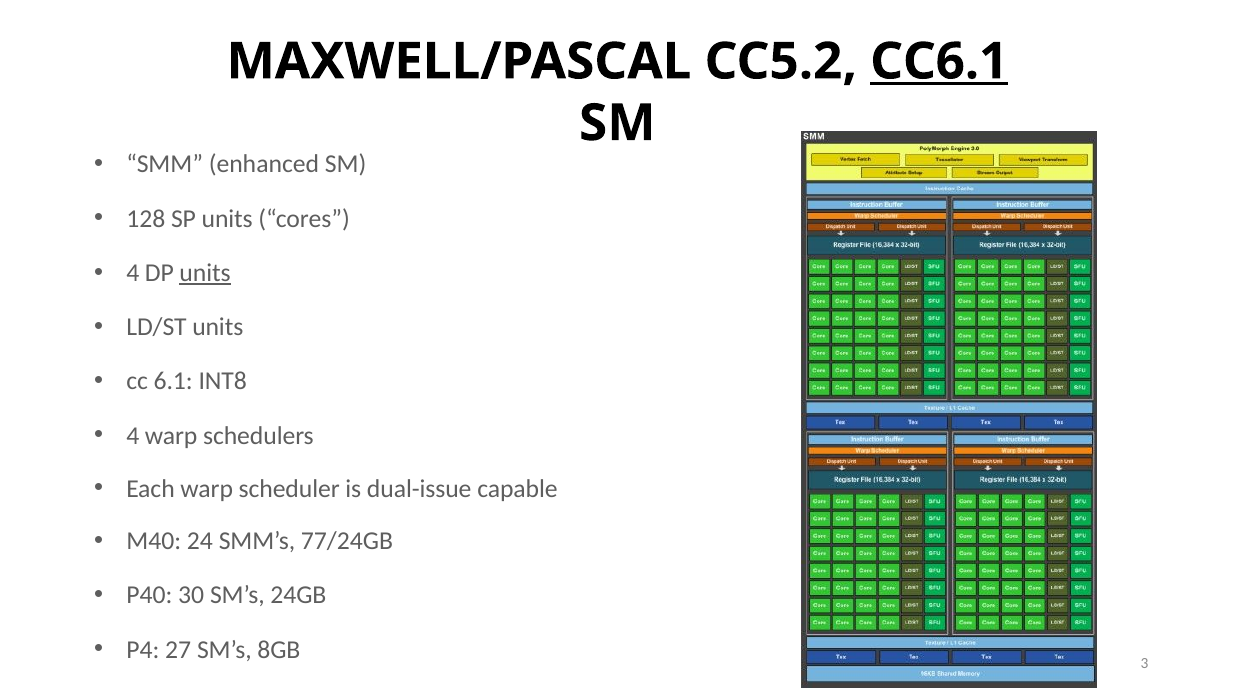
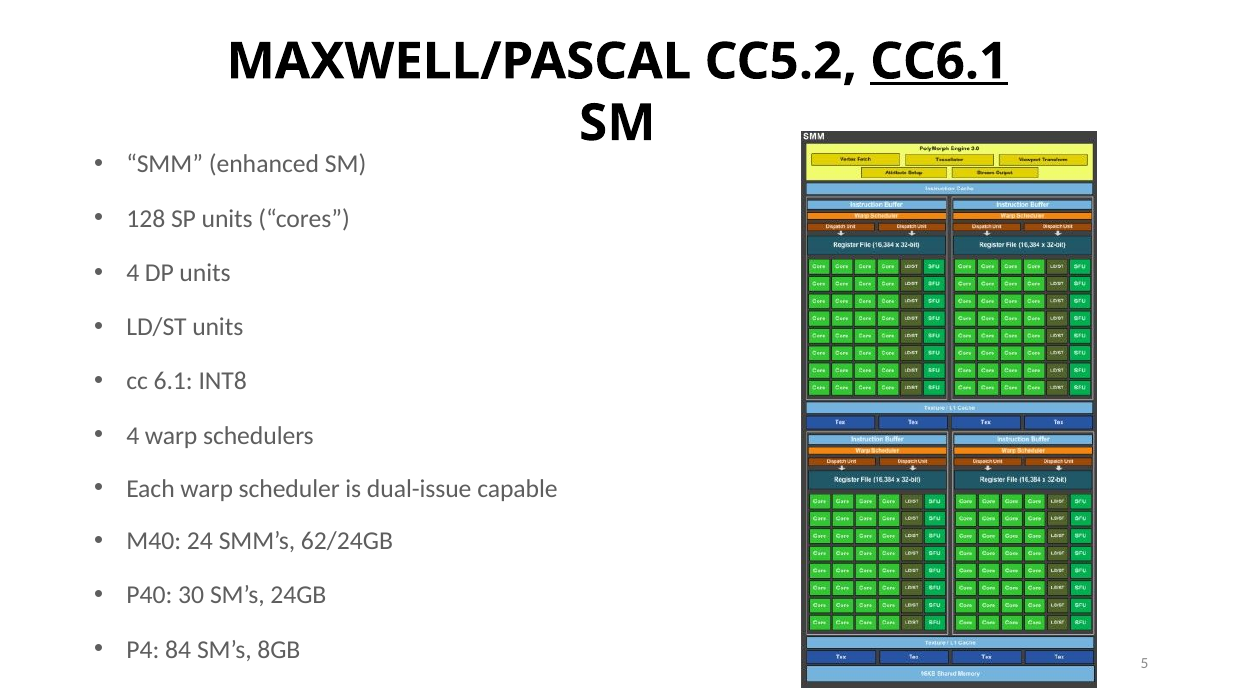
units underline: present -> none (205, 273)
77/24GB: 77/24GB -> 62/24GB (347, 541)
27: 27 -> 84 (178, 649)
3: 3 -> 5 (1144, 663)
